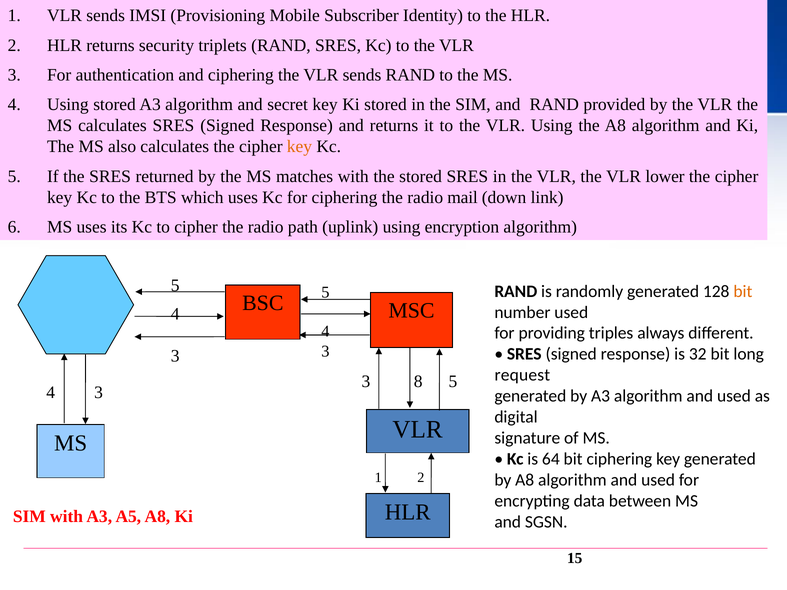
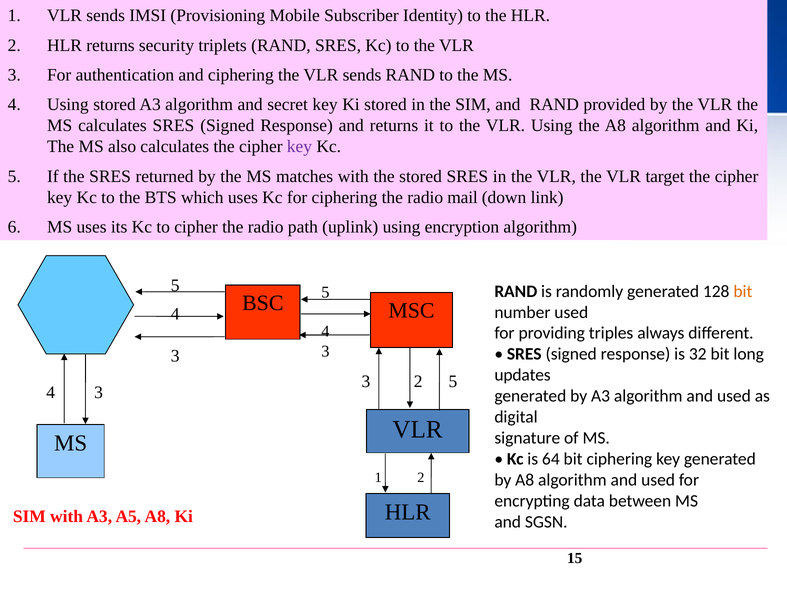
key colour: orange -> purple (299, 147)
lower: lower -> target (665, 176)
request: request -> updates (523, 375)
3 8: 8 -> 2 (418, 381)
